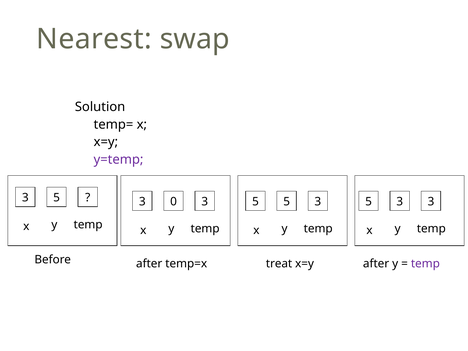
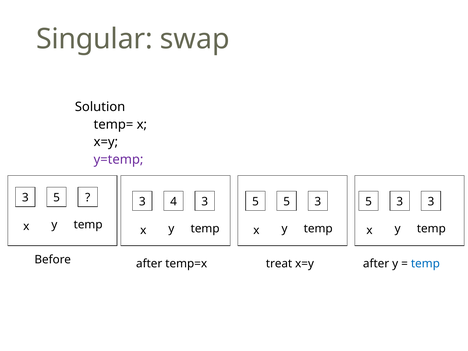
Nearest: Nearest -> Singular (94, 39)
0: 0 -> 4 (174, 202)
temp colour: purple -> blue (425, 264)
